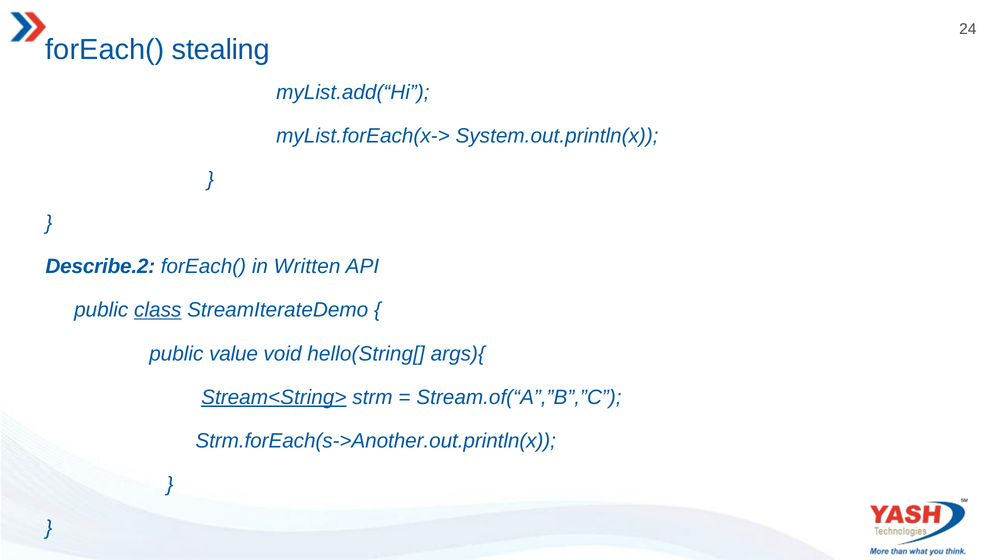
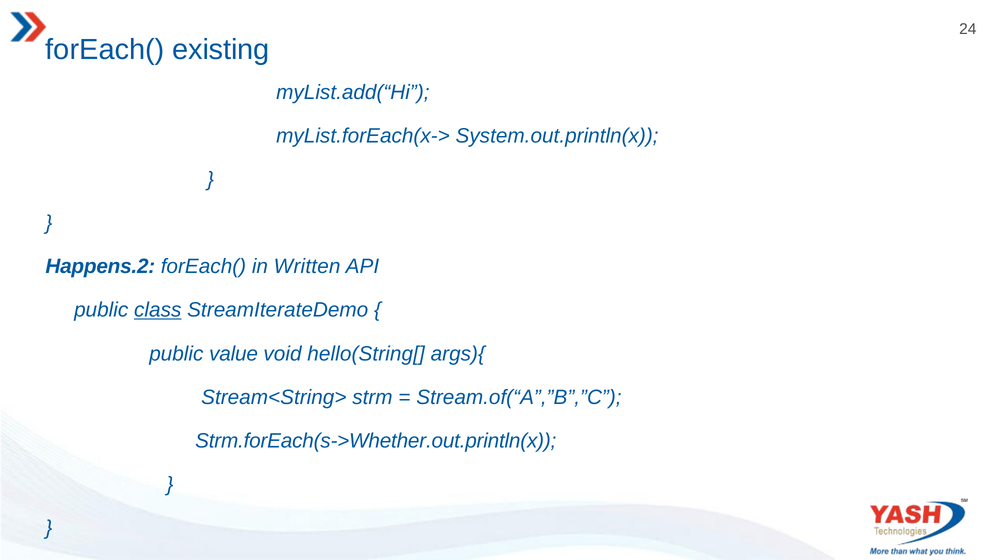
stealing: stealing -> existing (221, 50)
Describe.2: Describe.2 -> Happens.2 (100, 266)
Stream<String> underline: present -> none (274, 397)
Strm.forEach(s->Another.out.println(x: Strm.forEach(s->Another.out.println(x -> Strm.forEach(s->Whether.out.println(x (376, 441)
